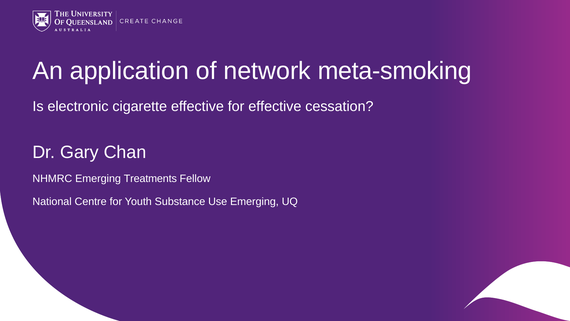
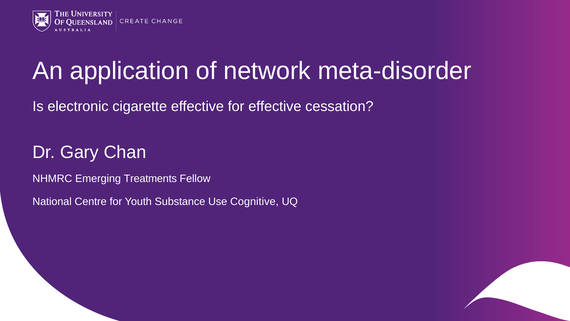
meta-smoking: meta-smoking -> meta-disorder (395, 71)
Use Emerging: Emerging -> Cognitive (254, 201)
